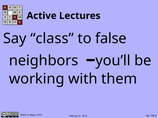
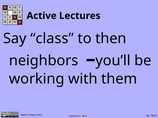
false: false -> then (111, 39)
